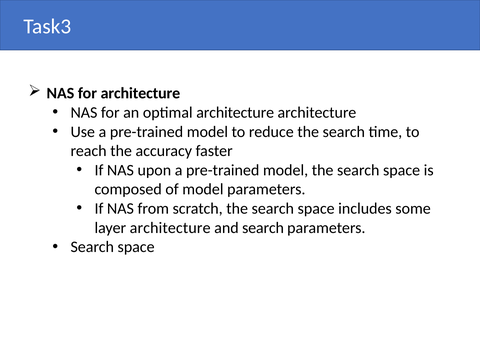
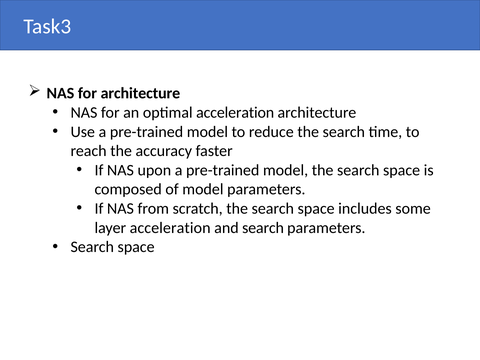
optimal architecture: architecture -> acceleration (235, 113)
layer architecture: architecture -> acceleration (170, 228)
